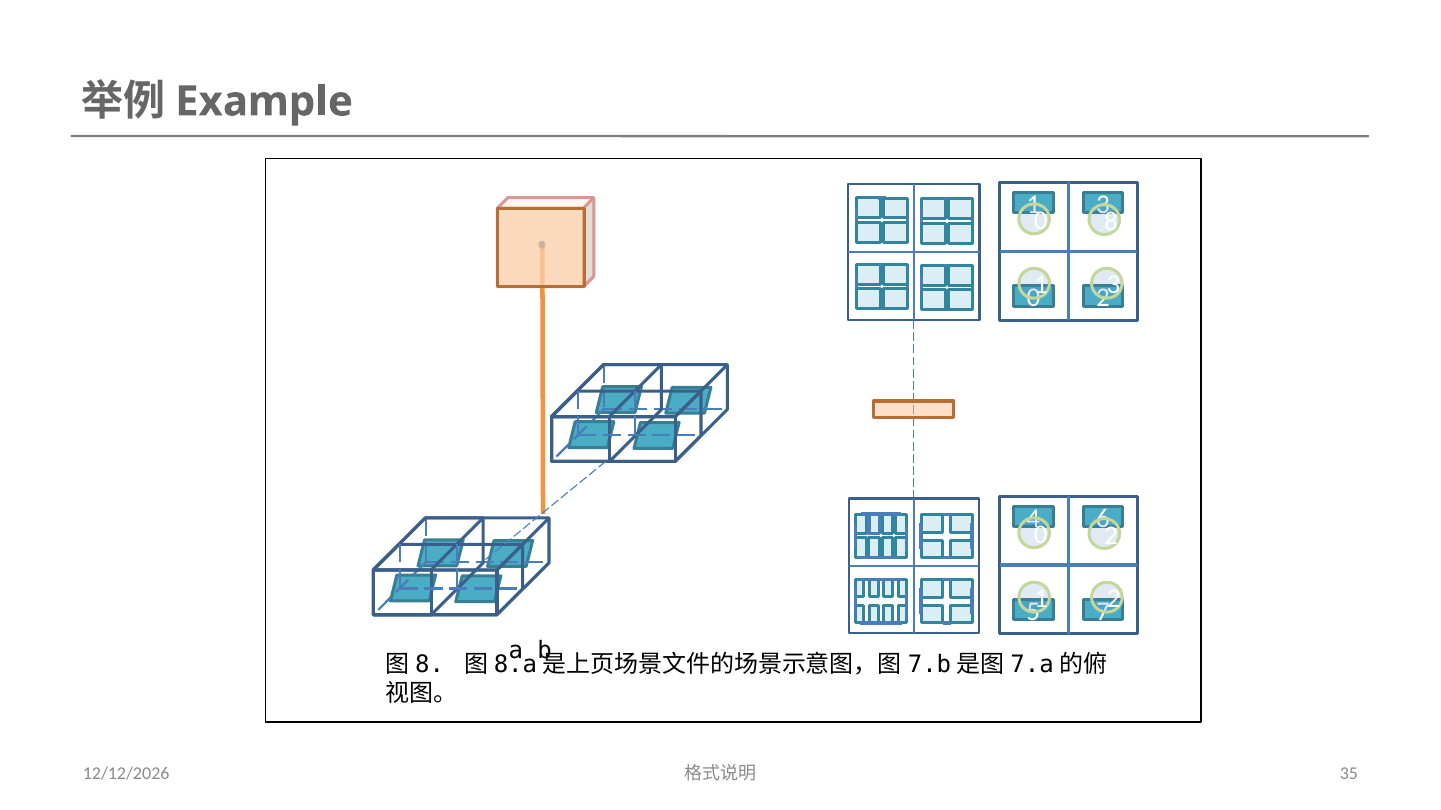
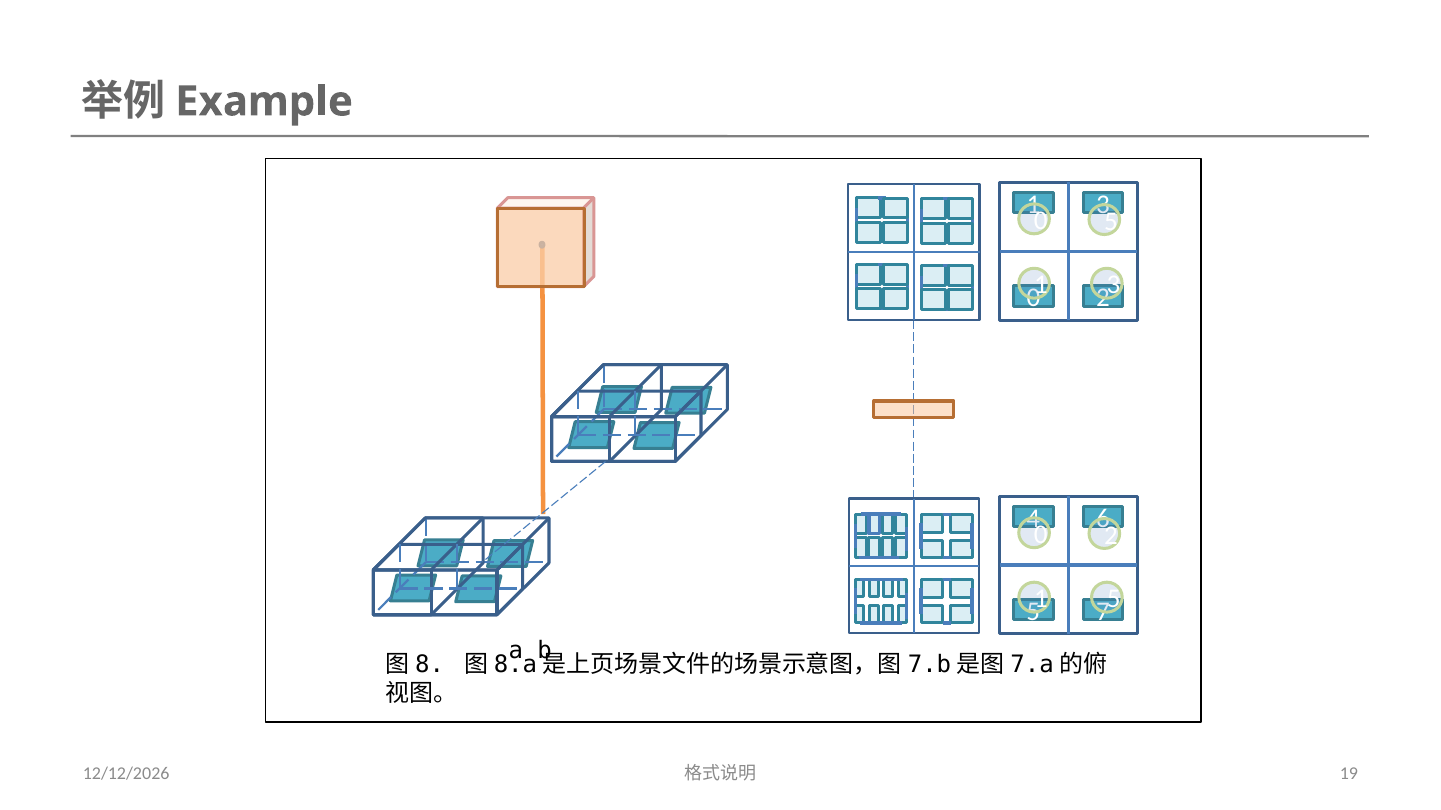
0 8: 8 -> 5 (1111, 222)
1 2: 2 -> 5 (1114, 599)
35: 35 -> 19 (1349, 774)
